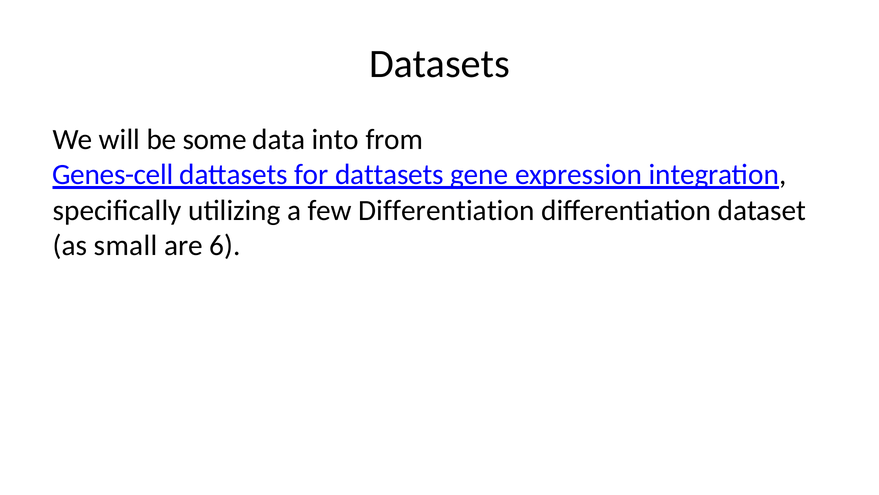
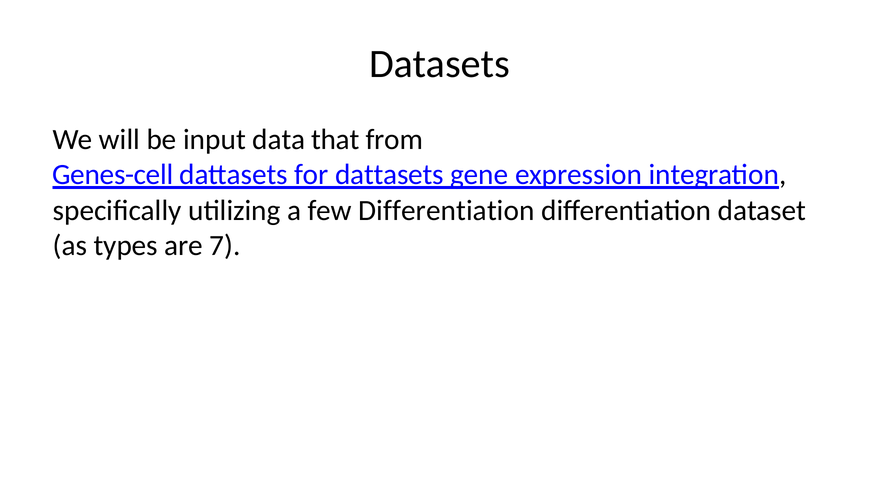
some: some -> input (215, 139)
into: into -> that (335, 139)
small: small -> types (126, 245)
6: 6 -> 7 (225, 245)
